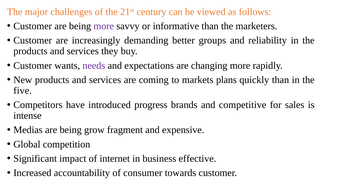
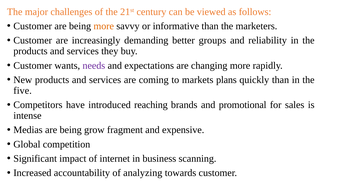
more colour: purple -> orange (104, 26)
progress: progress -> reaching (151, 105)
competitive: competitive -> promotional (243, 105)
effective: effective -> scanning (197, 158)
consumer: consumer -> analyzing (143, 173)
